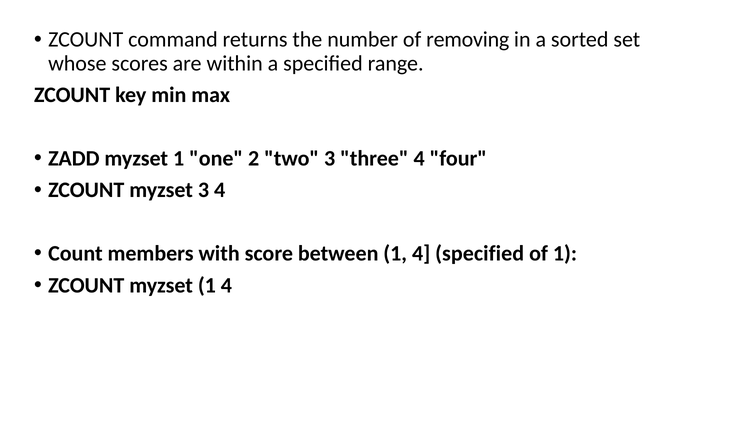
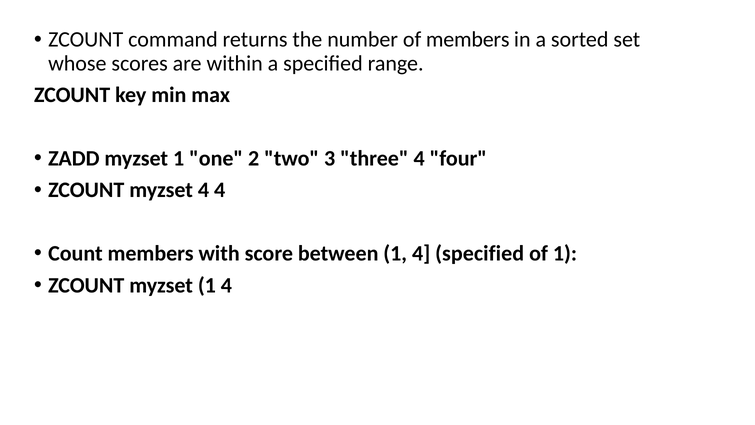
of removing: removing -> members (468, 40)
myzset 3: 3 -> 4 (203, 190)
